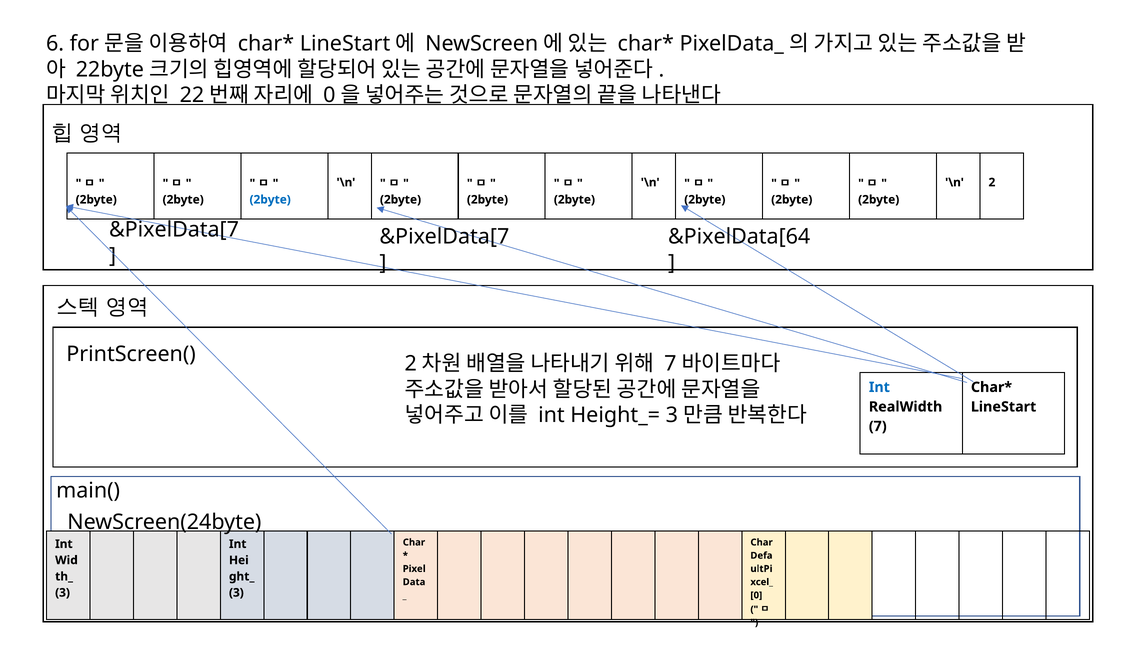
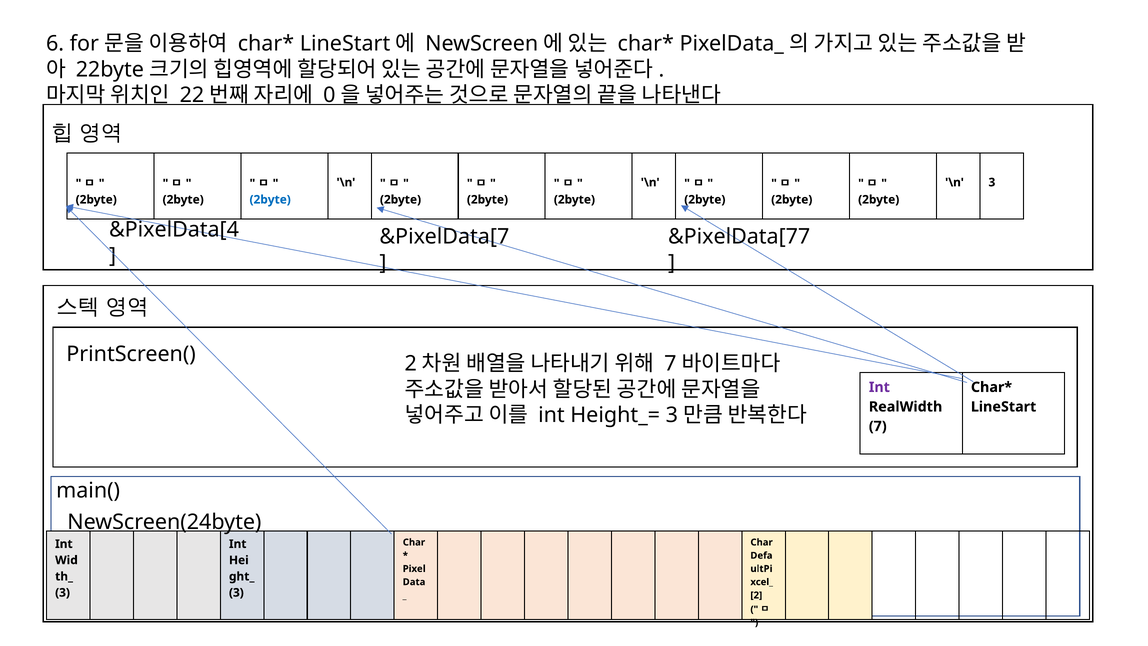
\n 2: 2 -> 3 (992, 182)
&PixelData[7: &PixelData[7 -> &PixelData[4 (174, 229)
&PixelData[64: &PixelData[64 -> &PixelData[77 (739, 237)
Int colour: blue -> purple (879, 387)
0: 0 -> 2 (756, 595)
